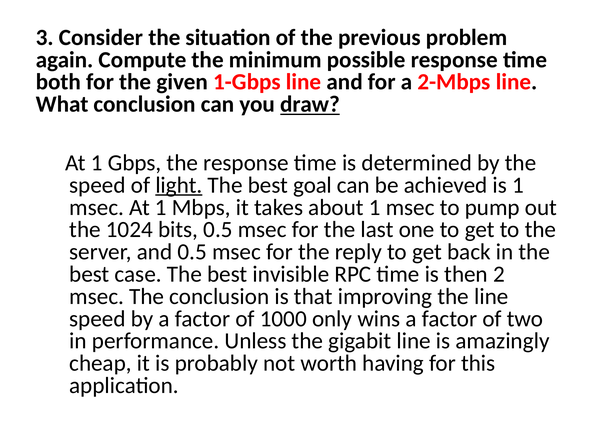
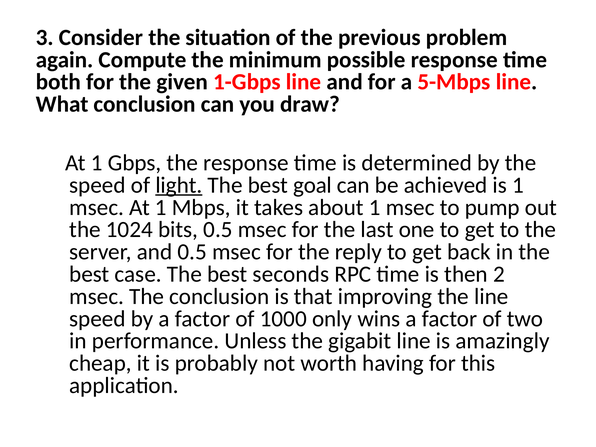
2-Mbps: 2-Mbps -> 5-Mbps (454, 82)
draw underline: present -> none (310, 104)
invisible: invisible -> seconds (291, 274)
